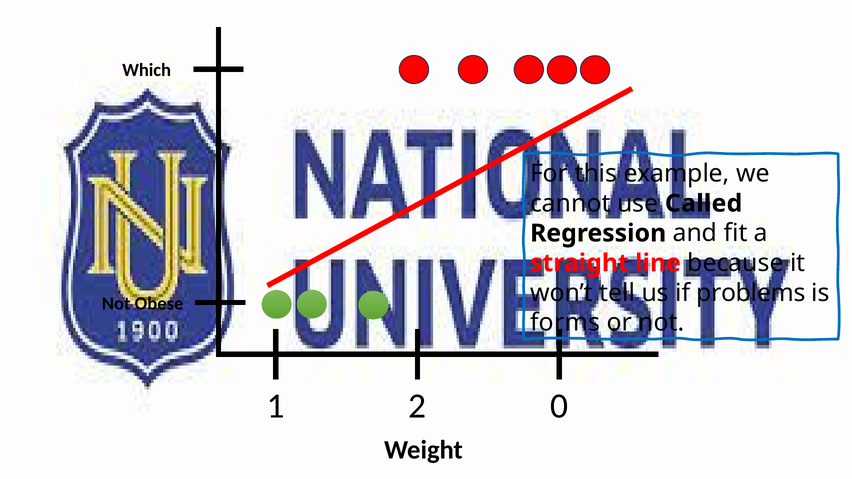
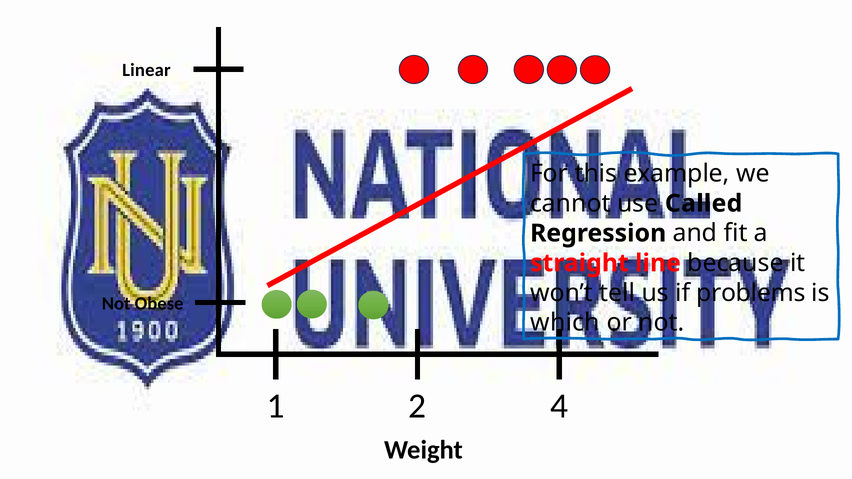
Which: Which -> Linear (146, 70)
forms: forms -> which (565, 323)
0: 0 -> 4 (559, 406)
